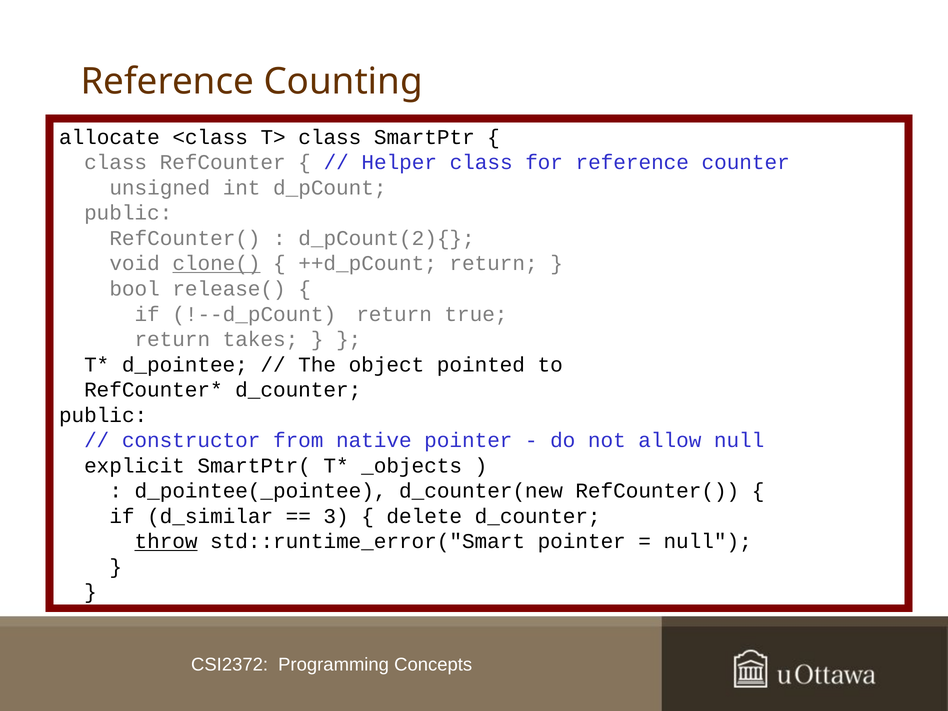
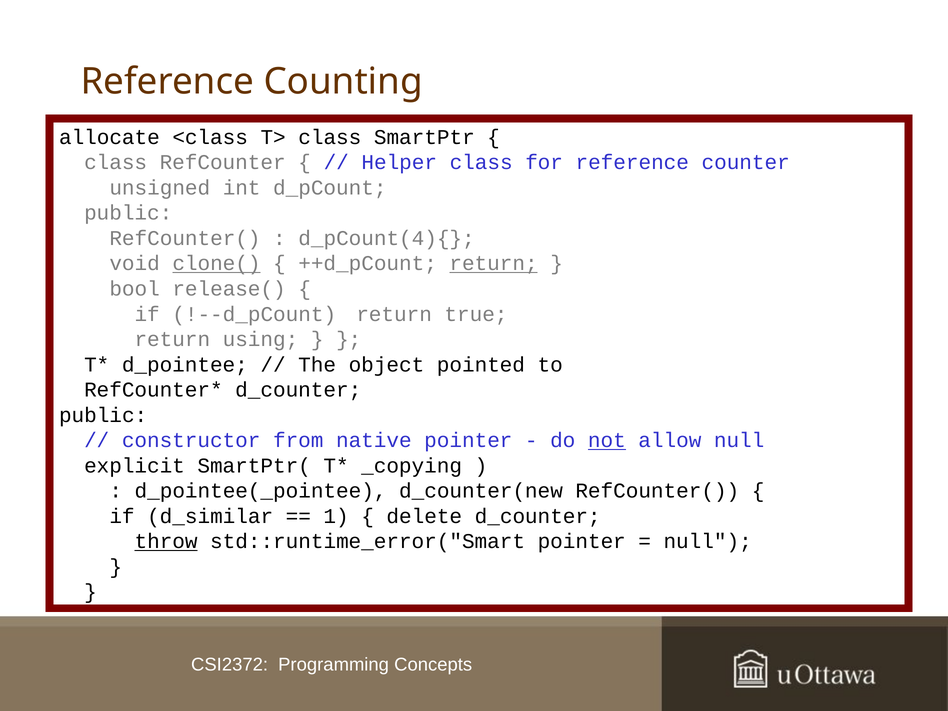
d_pCount(2){: d_pCount(2){ -> d_pCount(4){ (387, 238)
return underline: none -> present (494, 264)
takes: takes -> using (260, 339)
not underline: none -> present (607, 440)
_objects: _objects -> _copying (412, 466)
3: 3 -> 1 (336, 516)
